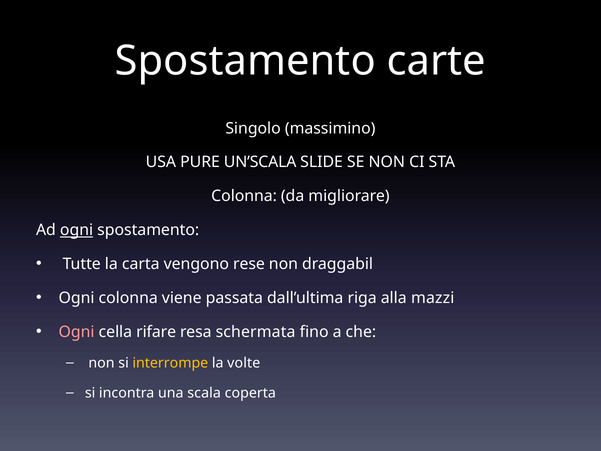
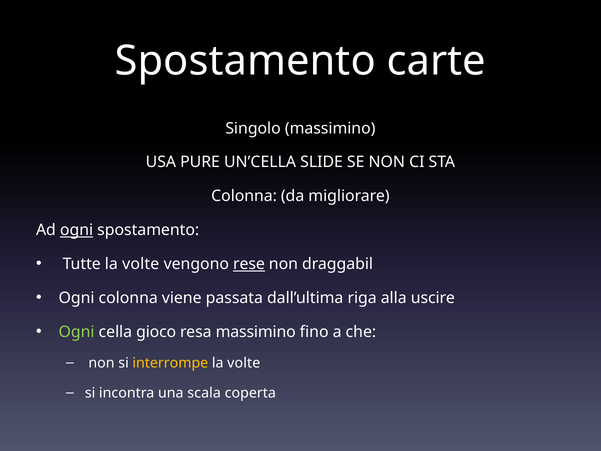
UN’SCALA: UN’SCALA -> UN’CELLA (260, 162)
Tutte la carta: carta -> volte (141, 264)
rese underline: none -> present (249, 264)
mazzi: mazzi -> uscire (433, 298)
Ogni colour: pink -> light green (77, 332)
rifare: rifare -> gioco (156, 332)
resa schermata: schermata -> massimino (256, 332)
